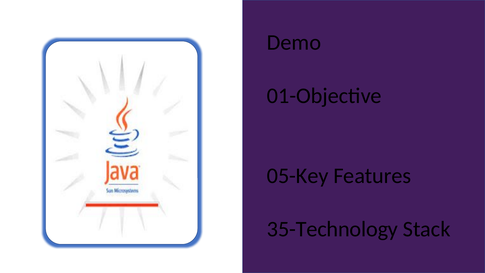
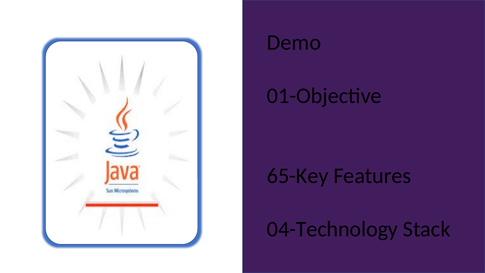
05-Key: 05-Key -> 65-Key (298, 176)
35-Technology: 35-Technology -> 04-Technology (332, 229)
